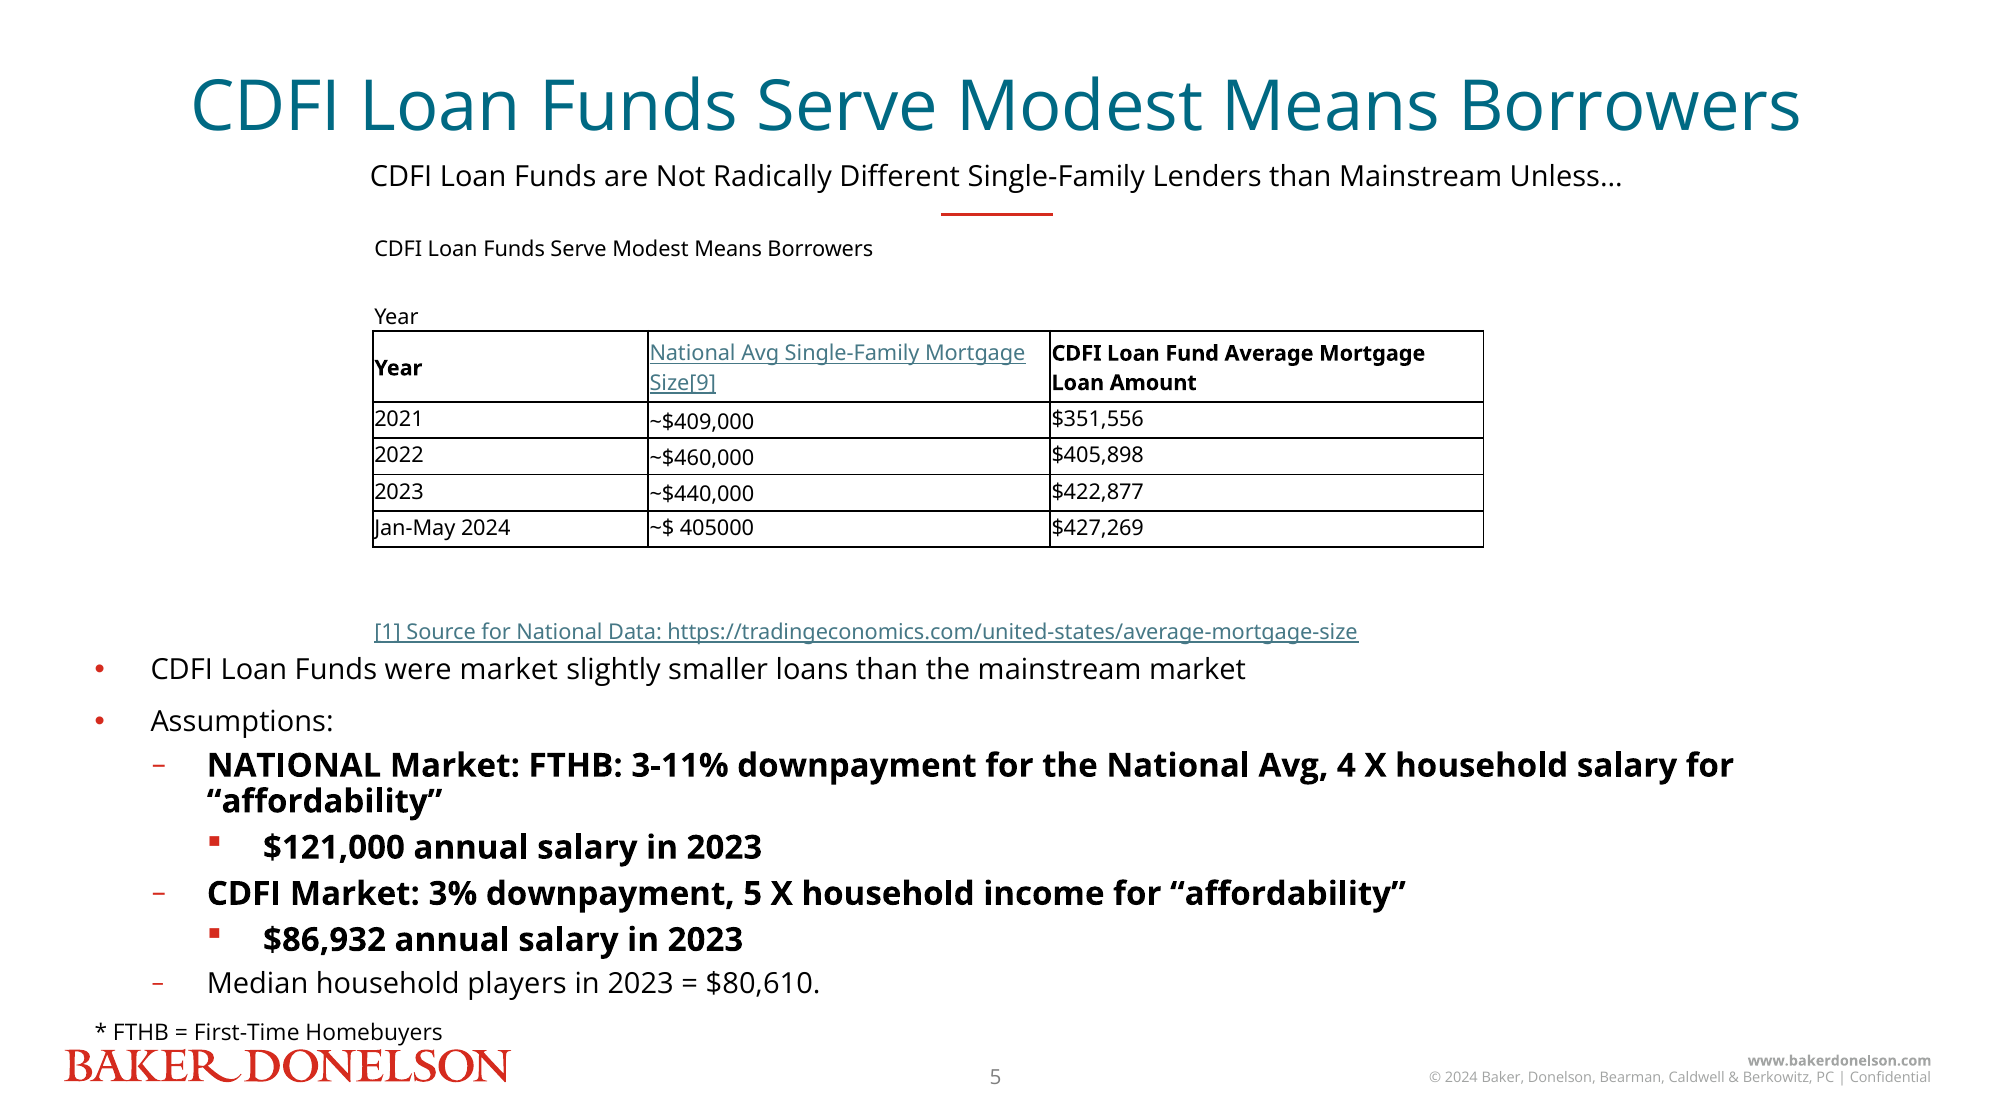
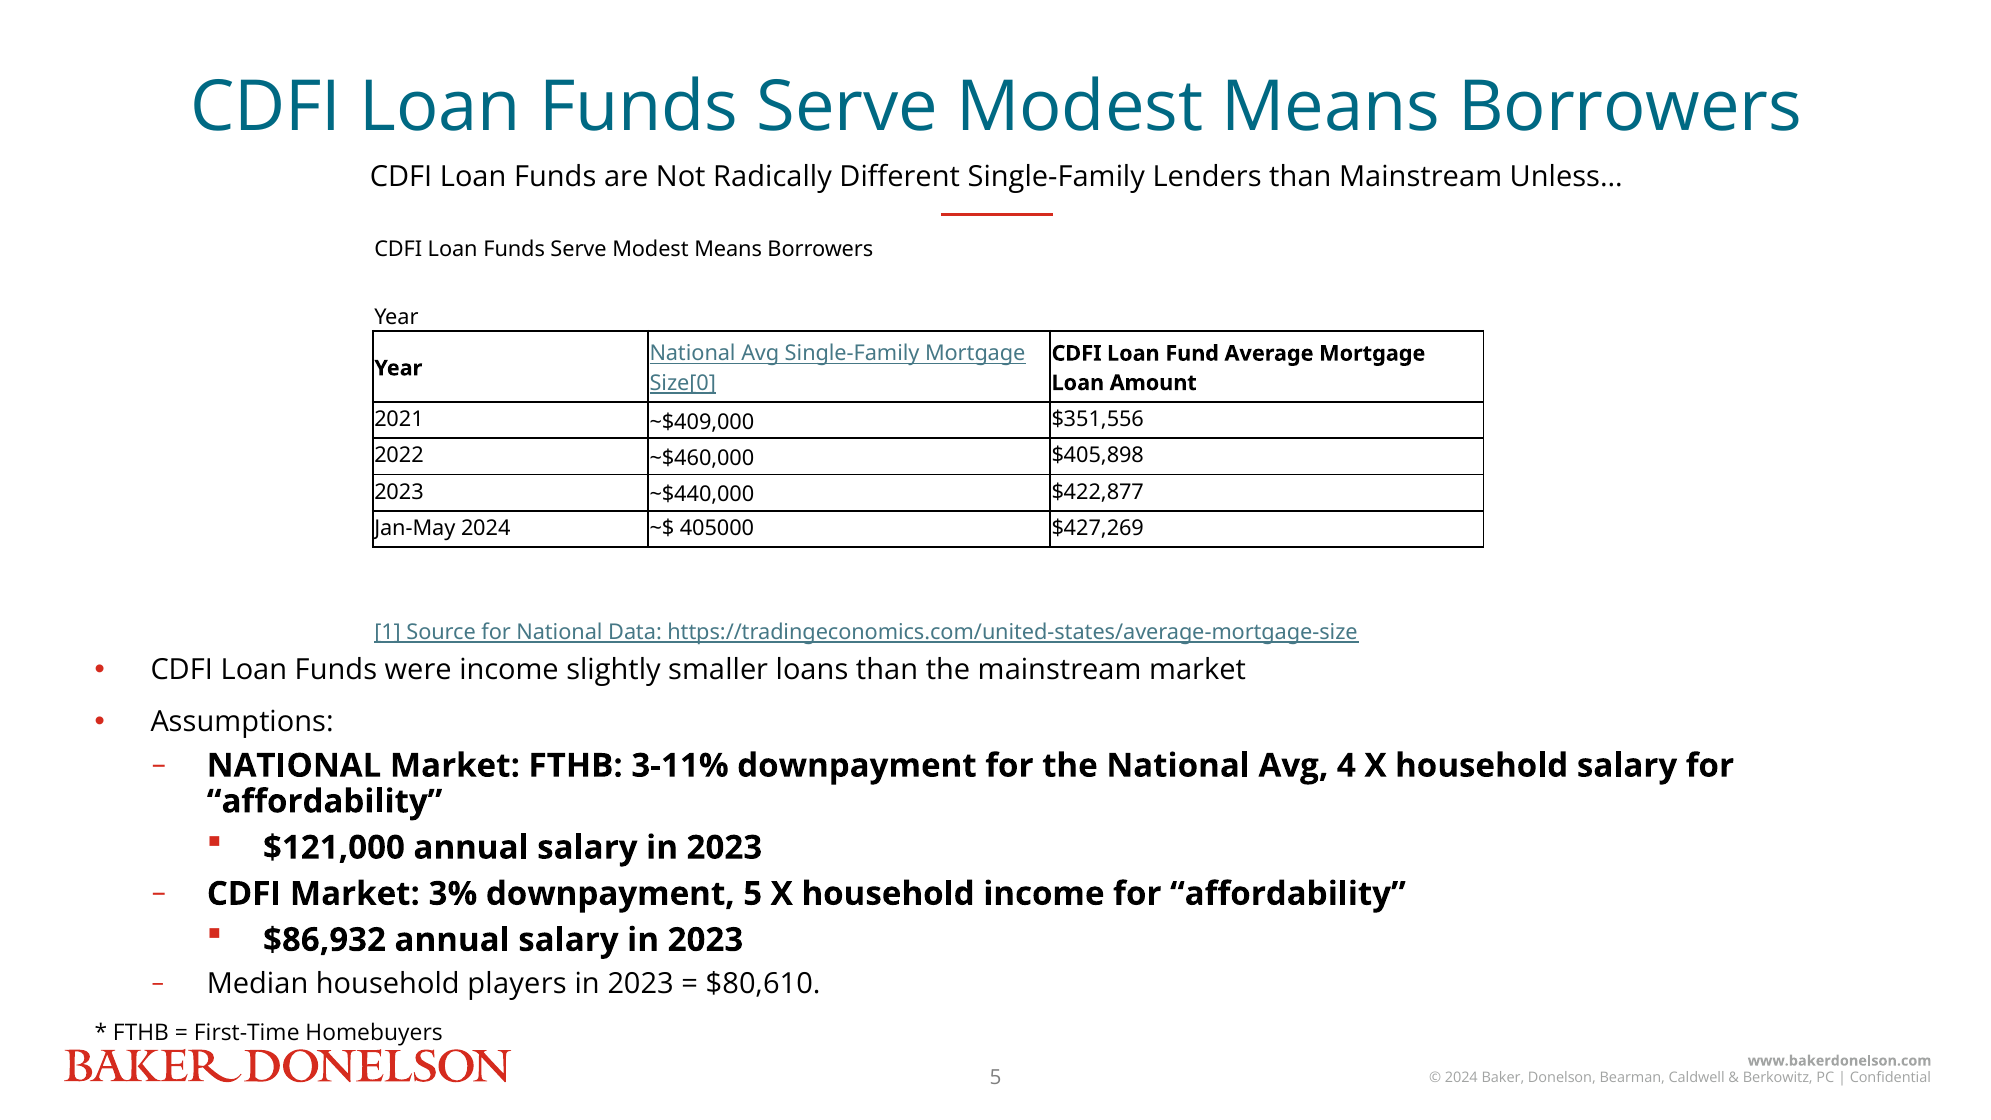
Size[9: Size[9 -> Size[0 (683, 383)
were market: market -> income (509, 670)
